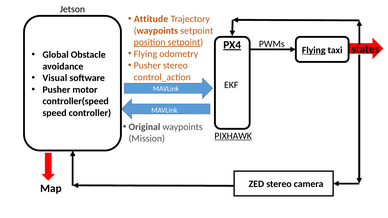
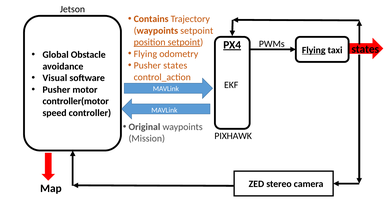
Attitude: Attitude -> Contains (151, 19)
Pusher stereo: stereo -> states (175, 66)
controller(speed: controller(speed -> controller(motor (76, 101)
PIXHAWK underline: present -> none (233, 136)
